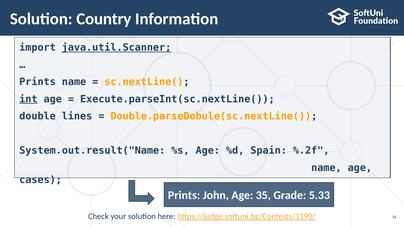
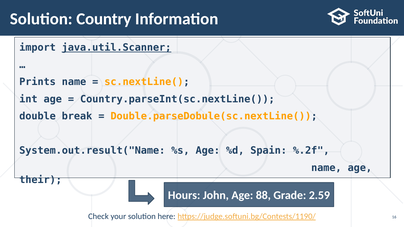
int underline: present -> none (28, 99)
Execute.parseInt(sc.nextLine(: Execute.parseInt(sc.nextLine( -> Country.parseInt(sc.nextLine( (177, 99)
lines: lines -> break (77, 116)
cases: cases -> their (41, 180)
Prints: Prints -> Hours (184, 196)
35: 35 -> 88 (263, 196)
5.33: 5.33 -> 2.59 (319, 196)
